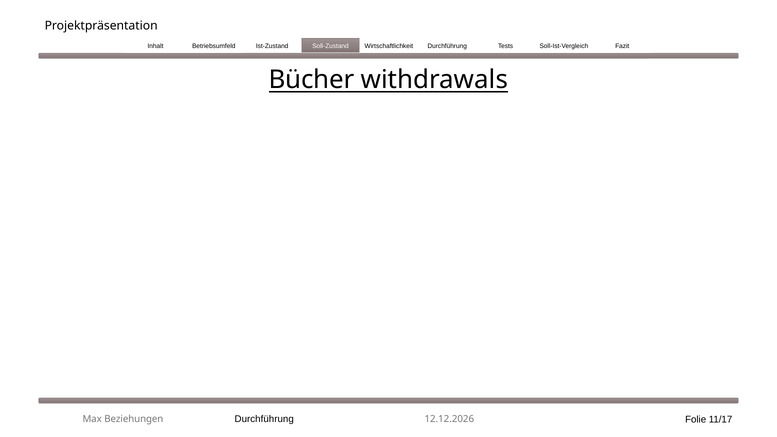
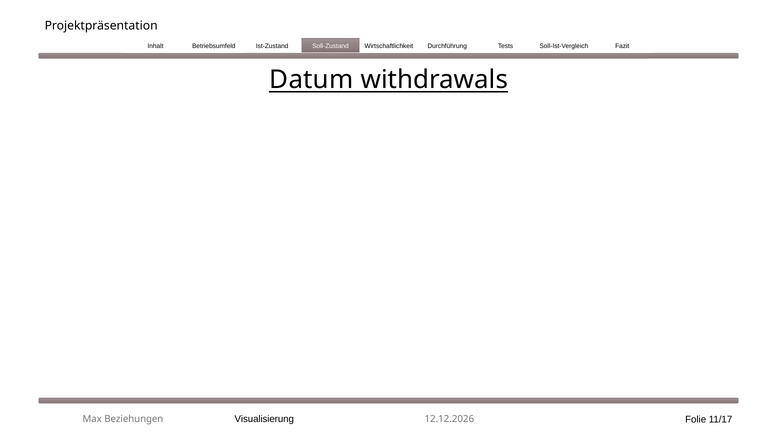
Bücher: Bücher -> Datum (311, 80)
Durchführung: Durchführung -> Visualisierung (264, 419)
